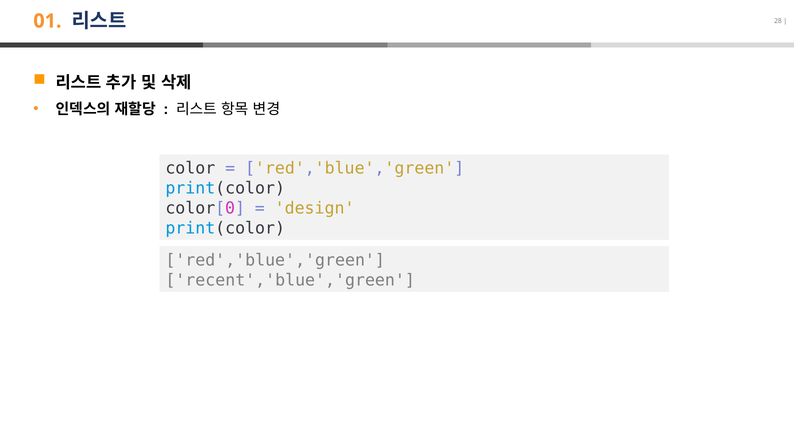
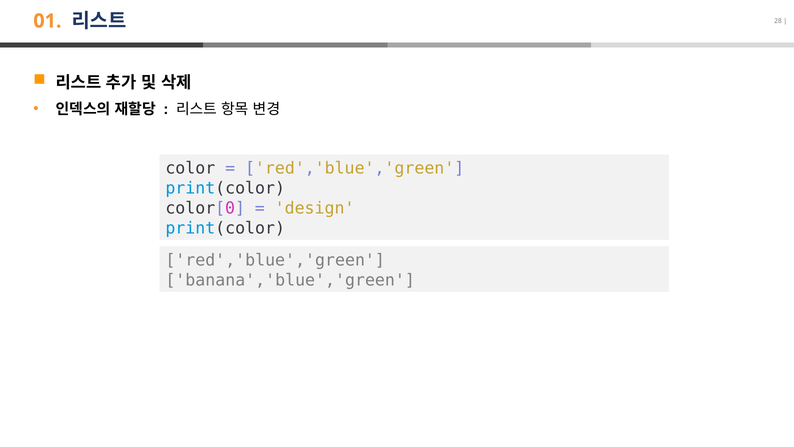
recent','blue','green: recent','blue','green -> banana','blue','green (290, 280)
